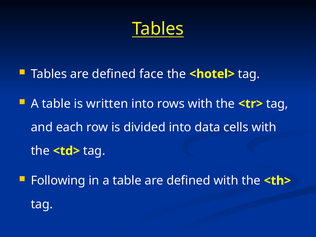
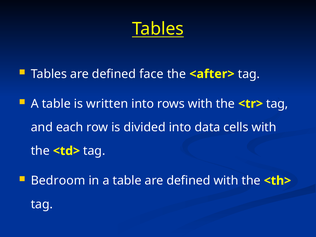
<hotel>: <hotel> -> <after> (212, 74)
Following: Following -> Bedroom (58, 181)
